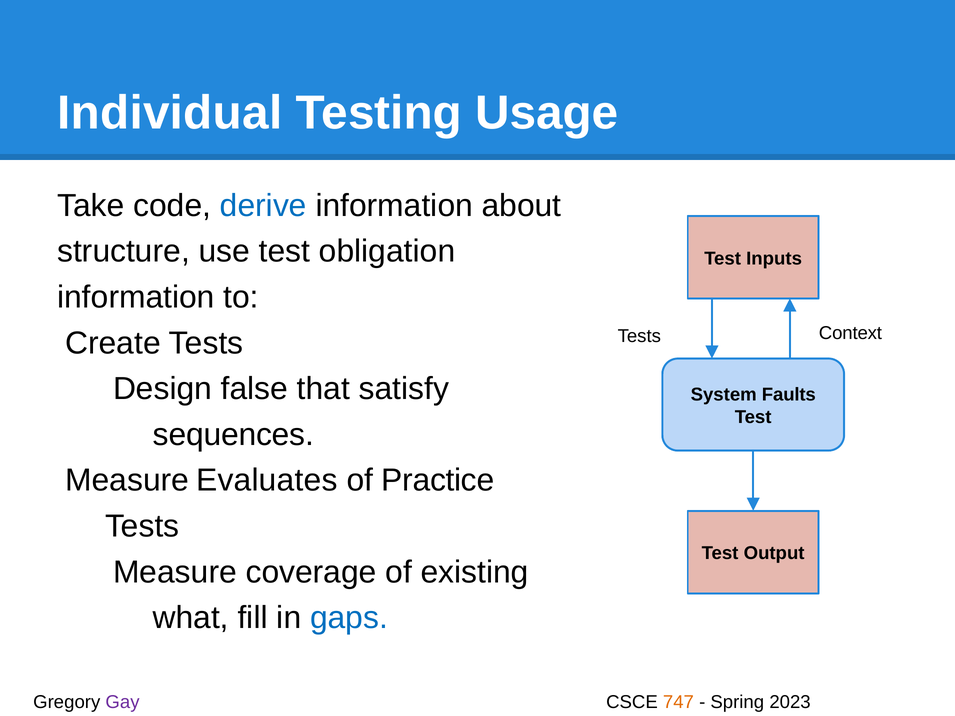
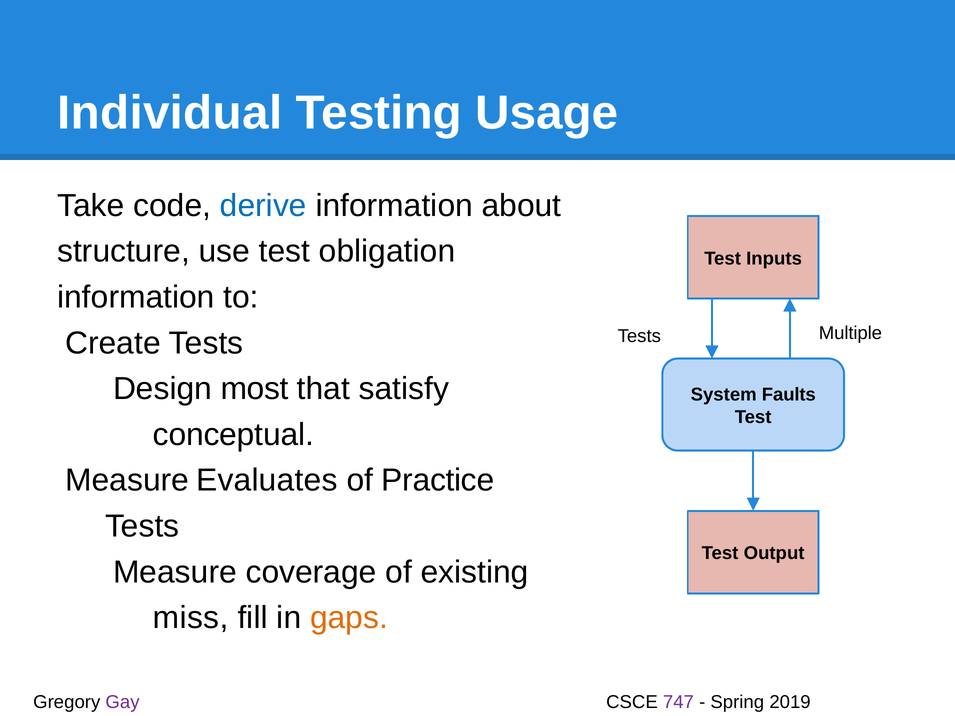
Context: Context -> Multiple (850, 333)
false: false -> most (255, 389)
sequences: sequences -> conceptual (233, 435)
what: what -> miss (191, 618)
gaps colour: blue -> orange (349, 618)
747 colour: orange -> purple (678, 702)
2023: 2023 -> 2019 (790, 702)
